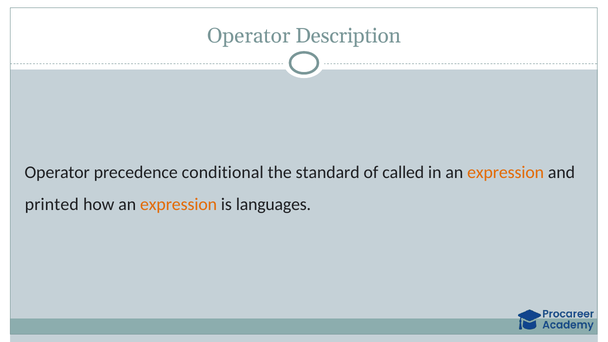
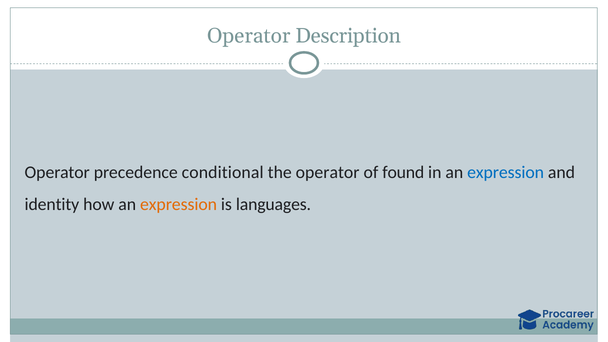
the standard: standard -> operator (328, 173)
called: called -> found (403, 173)
expression colour: orange -> blue (506, 173)
printed: printed -> identity (52, 205)
